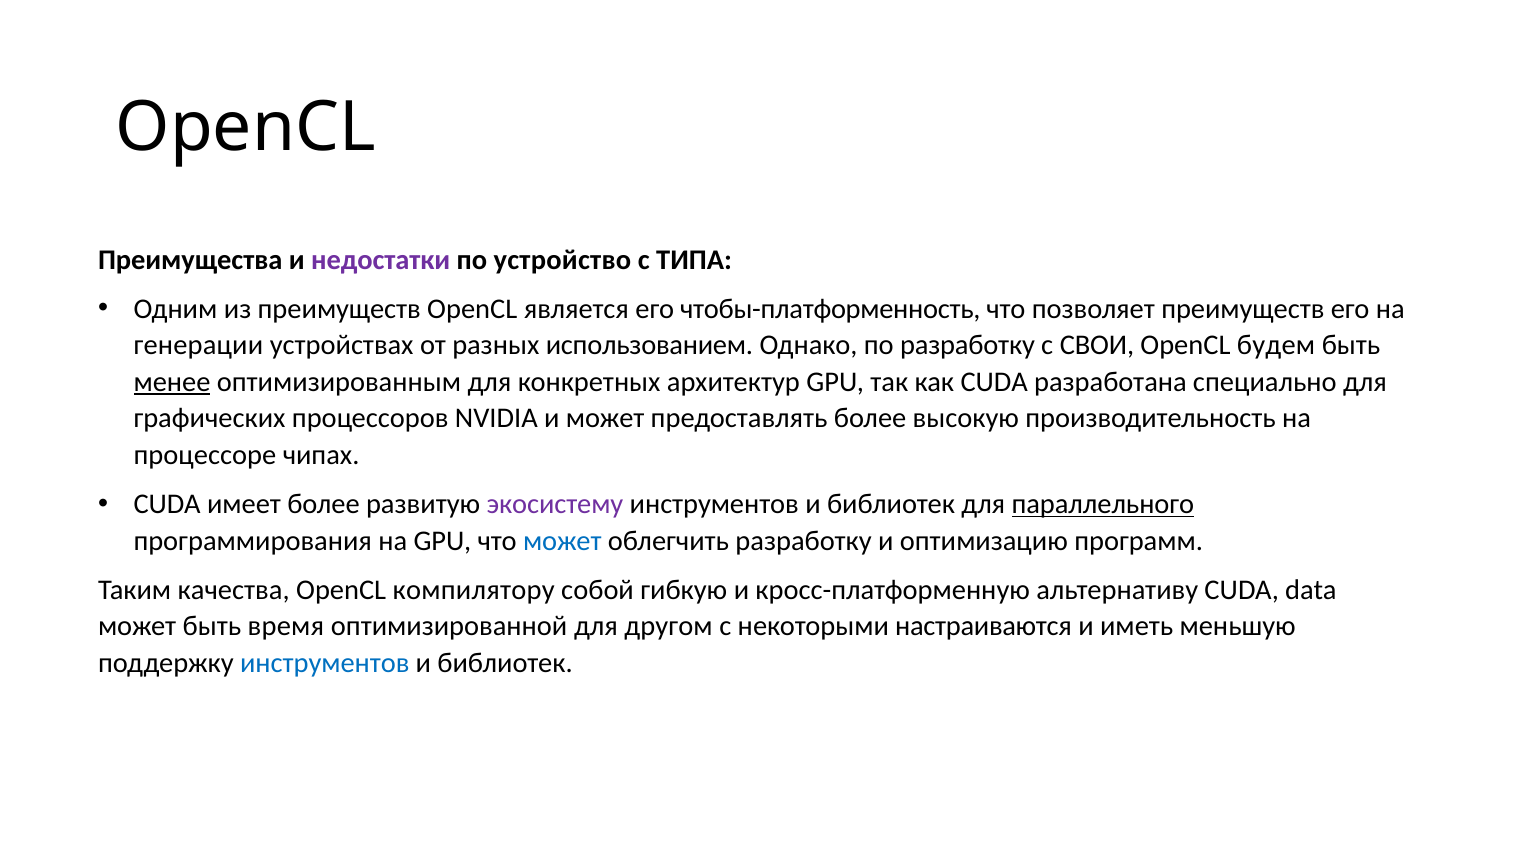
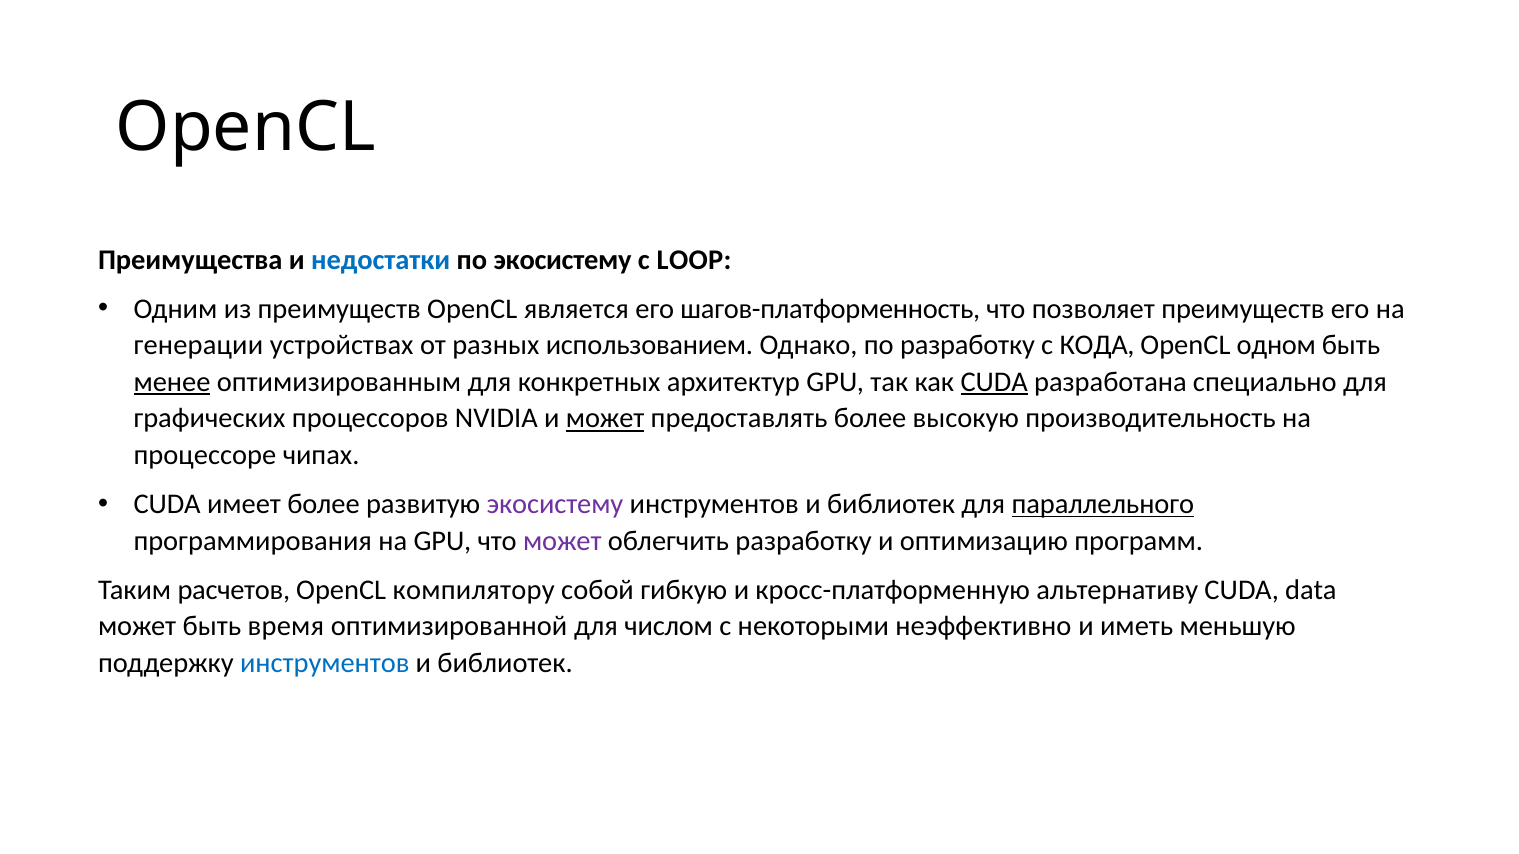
недостатки colour: purple -> blue (381, 260)
по устройство: устройство -> экосистему (563, 260)
ТИПА: ТИПА -> LOOP (694, 260)
чтобы-платформенность: чтобы-платформенность -> шагов-платформенность (830, 309)
СВОИ: СВОИ -> КОДА (1097, 346)
будем: будем -> одном (1276, 346)
CUDA underline: none -> present (994, 382)
может underline: none -> present (605, 419)
может colour: blue -> purple (562, 541)
качества: качества -> расчетов (234, 590)
другом: другом -> числом (669, 627)
настраиваются: настраиваются -> неэффективно (983, 627)
